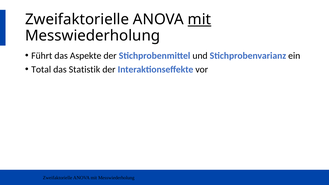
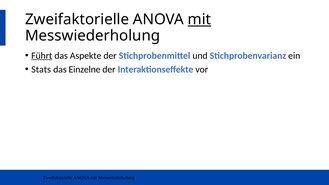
Führt underline: none -> present (42, 56)
Total: Total -> Stats (41, 69)
Statistik: Statistik -> Einzelne (85, 69)
